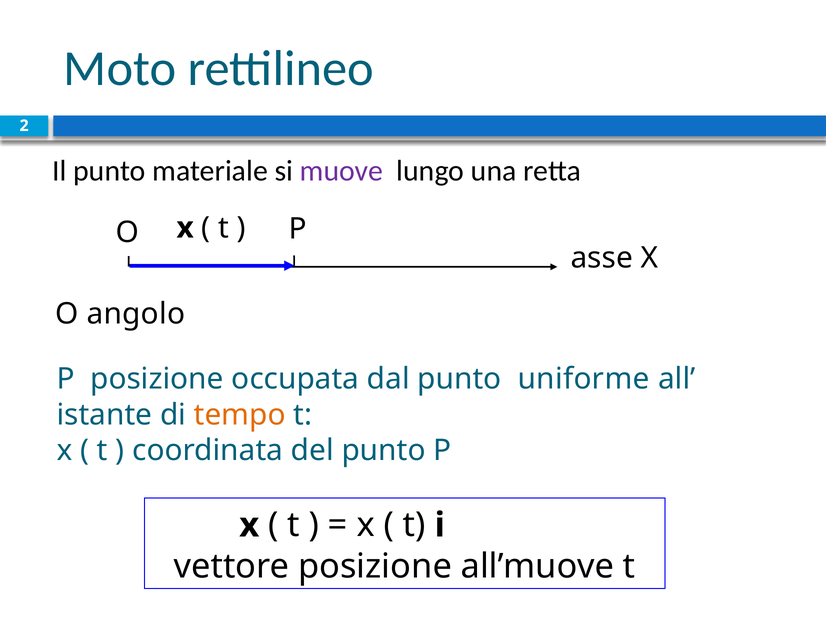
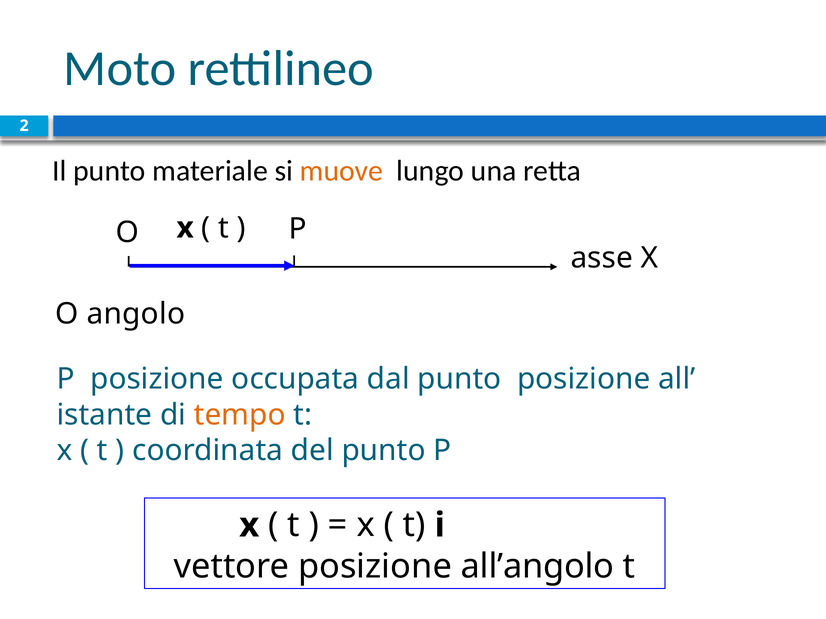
muove colour: purple -> orange (341, 171)
punto uniforme: uniforme -> posizione (584, 379)
all’muove: all’muove -> all’angolo (538, 567)
